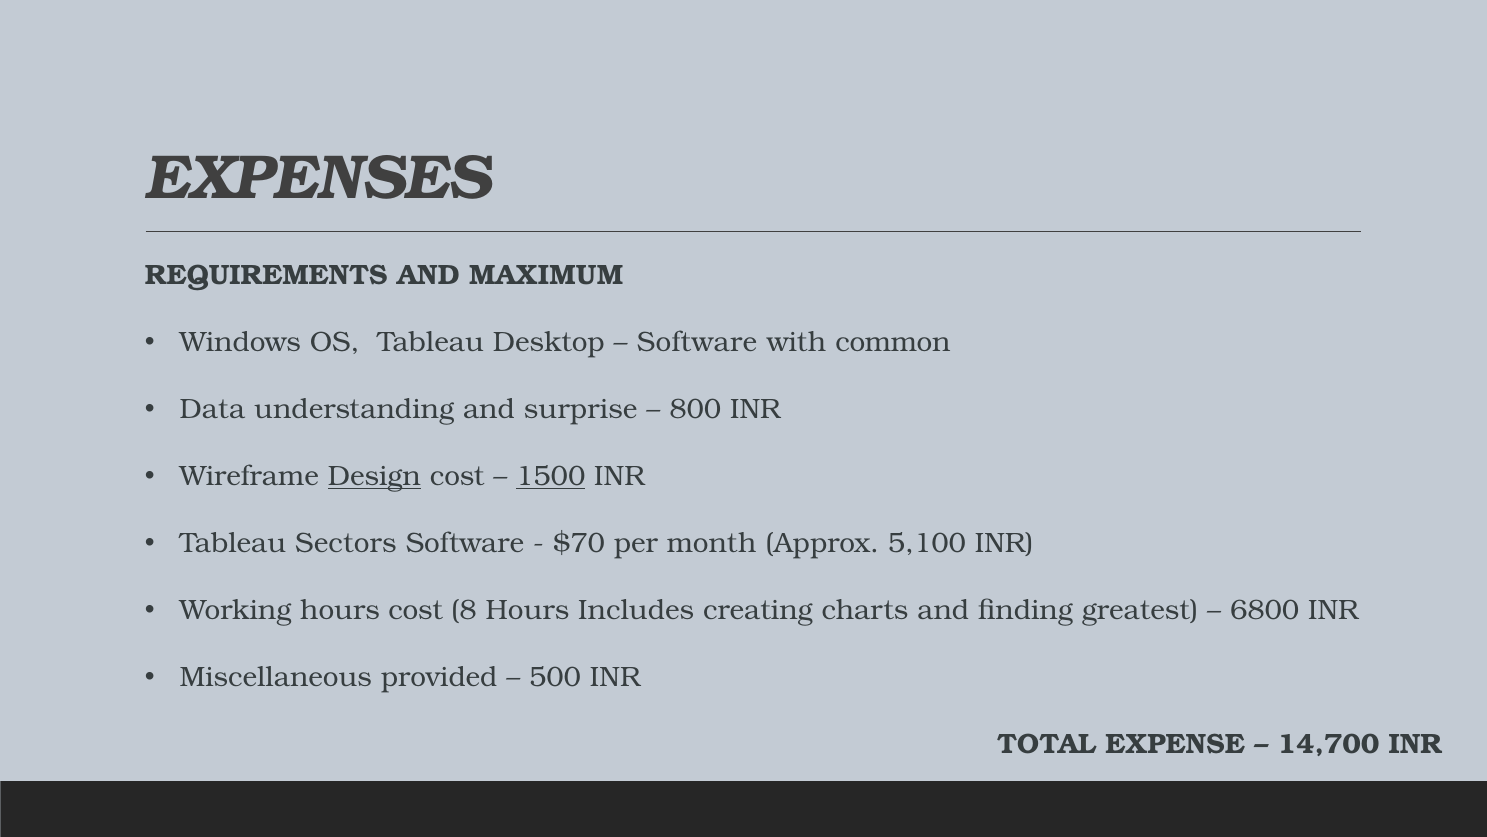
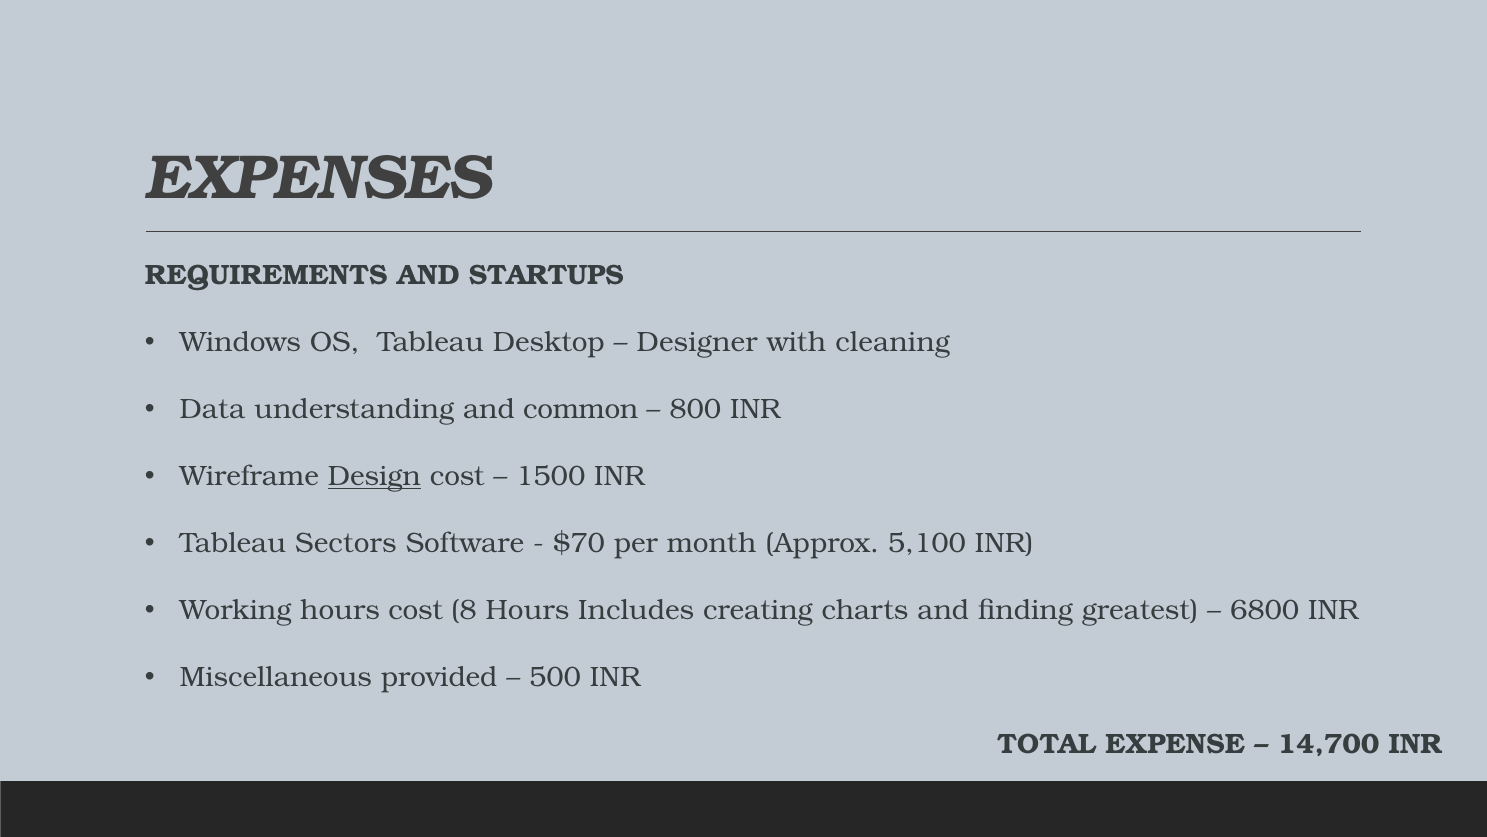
MAXIMUM: MAXIMUM -> STARTUPS (546, 275)
Software: Software -> Designer (697, 342)
common: common -> cleaning (893, 342)
surprise: surprise -> common (581, 409)
1500 underline: present -> none (551, 476)
